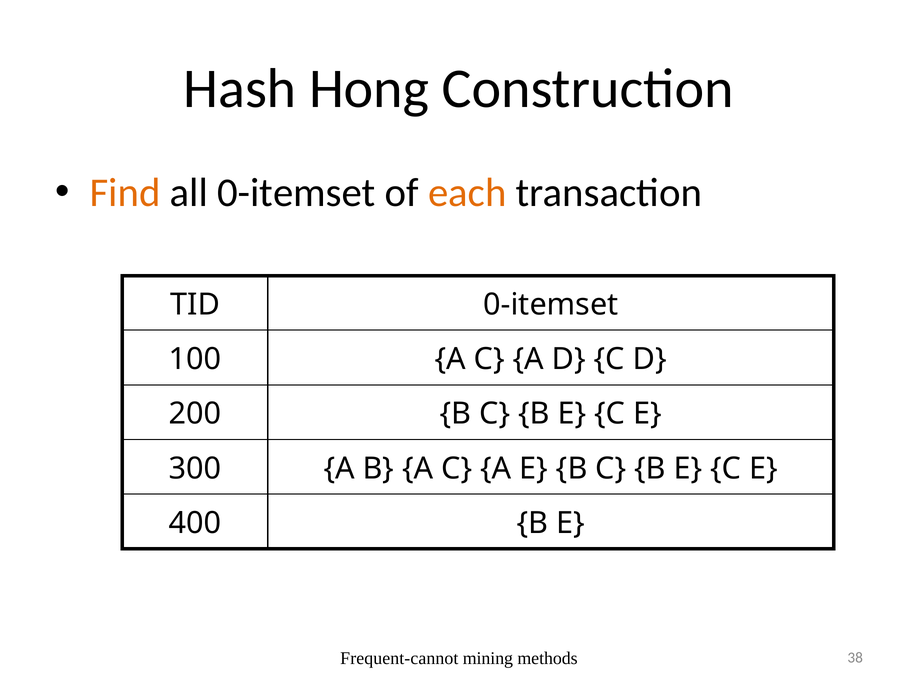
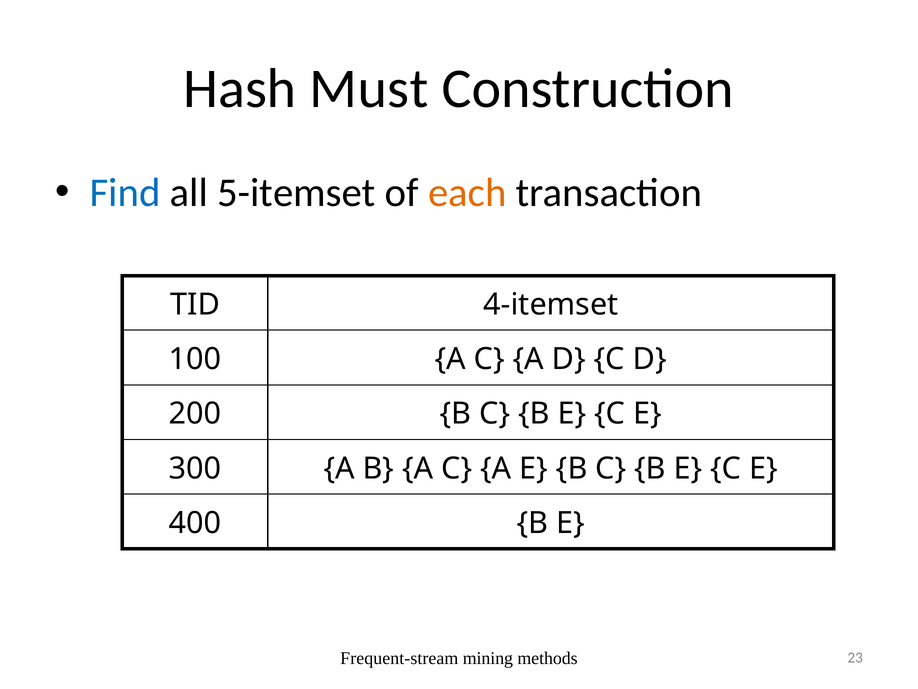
Hong: Hong -> Must (369, 89)
Find colour: orange -> blue (125, 193)
all 0-itemset: 0-itemset -> 5-itemset (296, 193)
TID 0-itemset: 0-itemset -> 4-itemset (551, 304)
Frequent-cannot: Frequent-cannot -> Frequent-stream (399, 658)
38: 38 -> 23 (855, 657)
